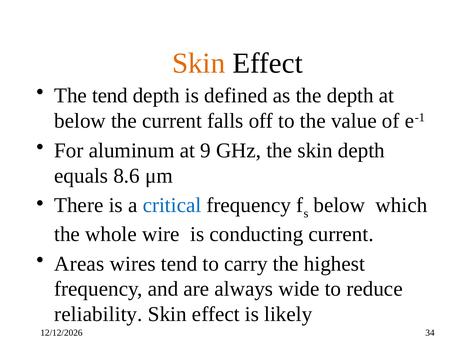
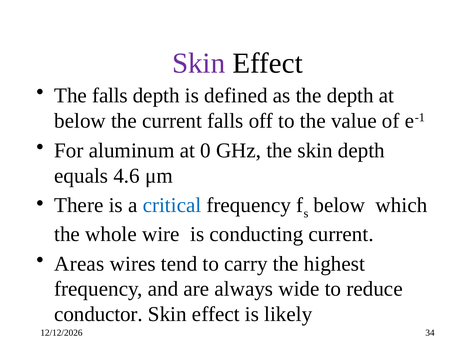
Skin colour: orange -> purple (199, 63)
The tend: tend -> falls (110, 96)
9: 9 -> 0 (206, 151)
8.6: 8.6 -> 4.6 (127, 176)
reliability: reliability -> conductor (99, 315)
